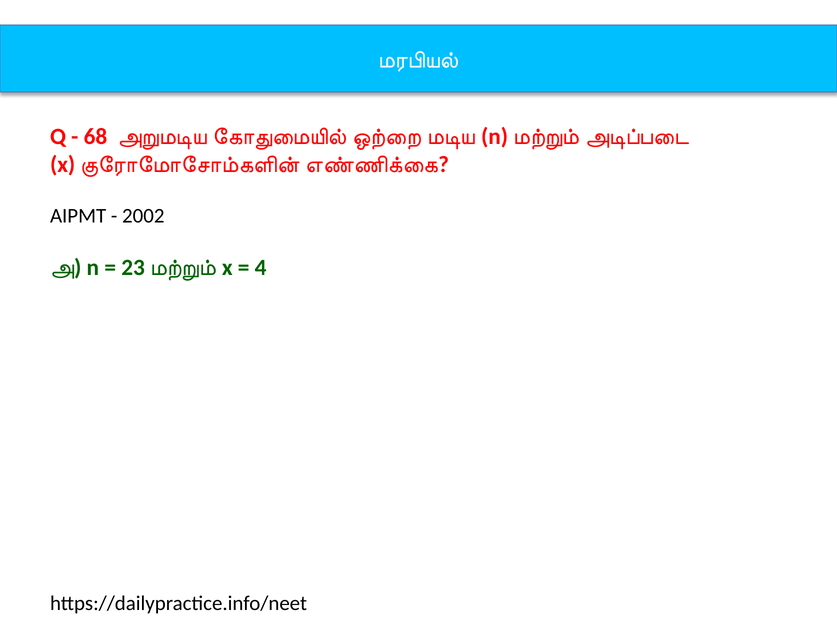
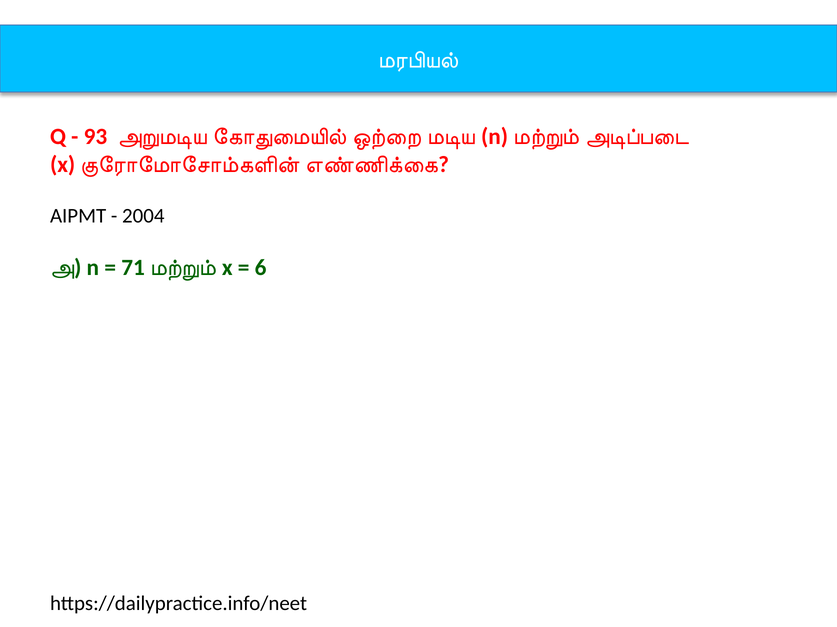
68: 68 -> 93 (95, 137)
2002: 2002 -> 2004 (143, 216)
23: 23 -> 71 (133, 268)
4: 4 -> 6 (261, 268)
